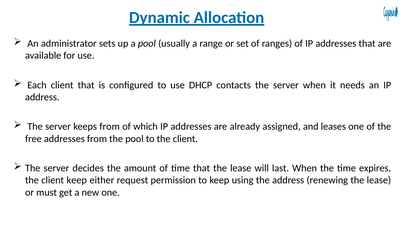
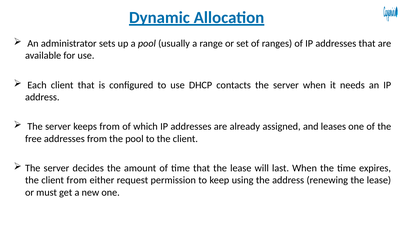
client keep: keep -> from (77, 180)
